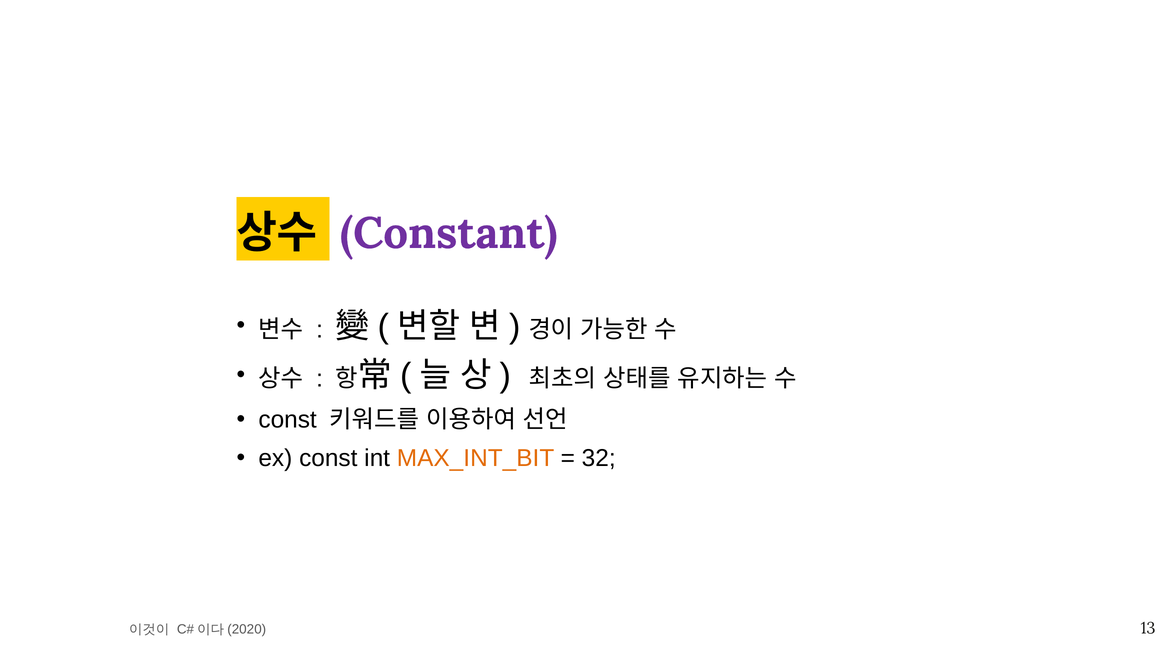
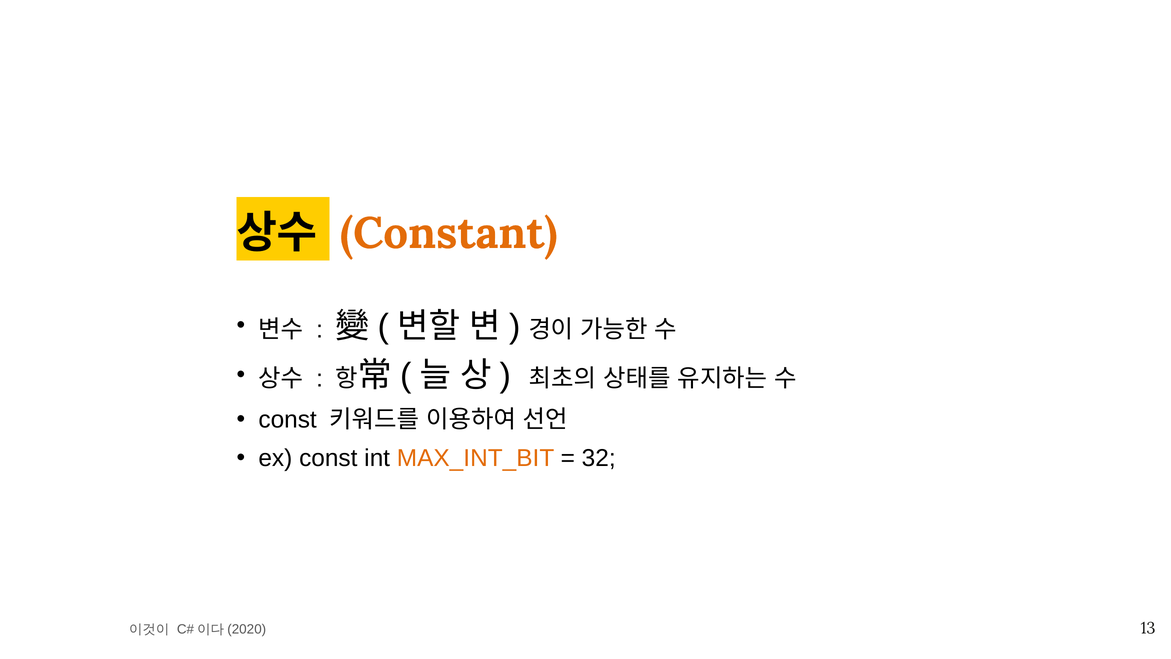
Constant colour: purple -> orange (449, 233)
